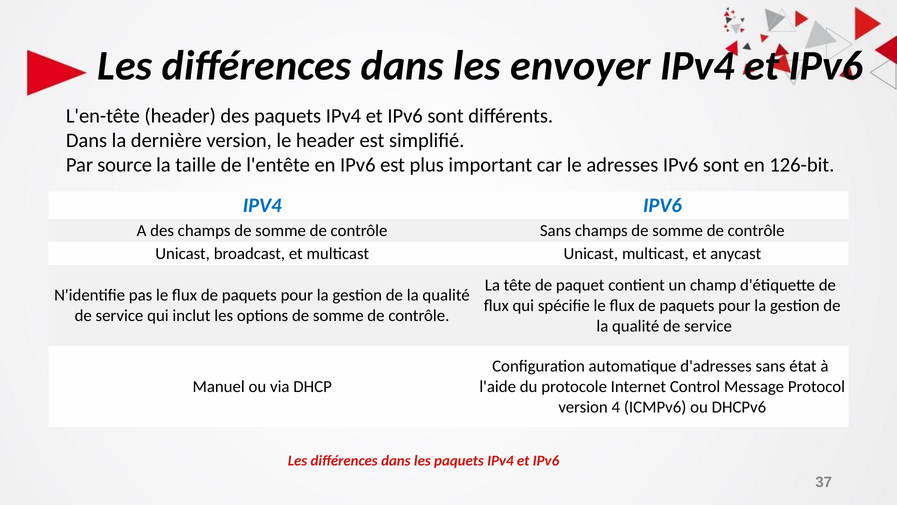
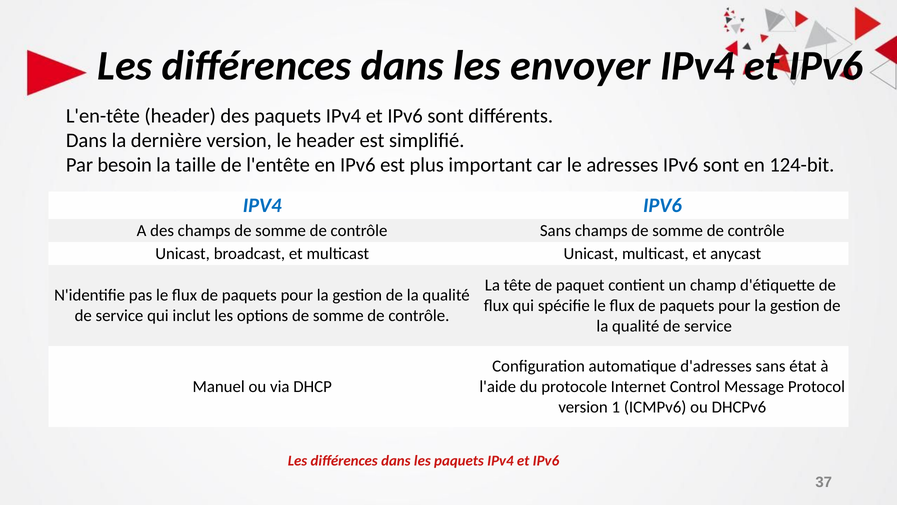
source: source -> besoin (125, 165)
126-bit: 126-bit -> 124-bit (802, 165)
4: 4 -> 1 (616, 407)
